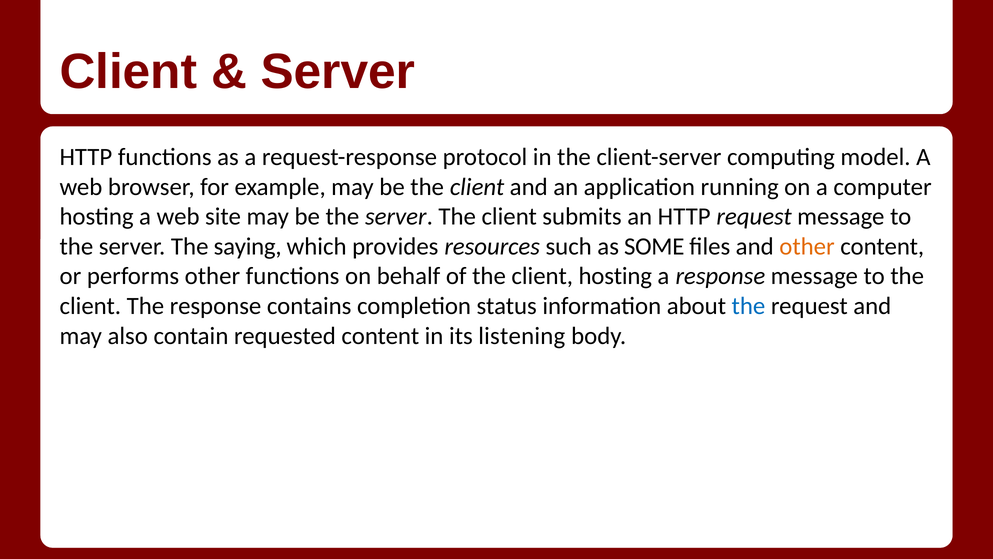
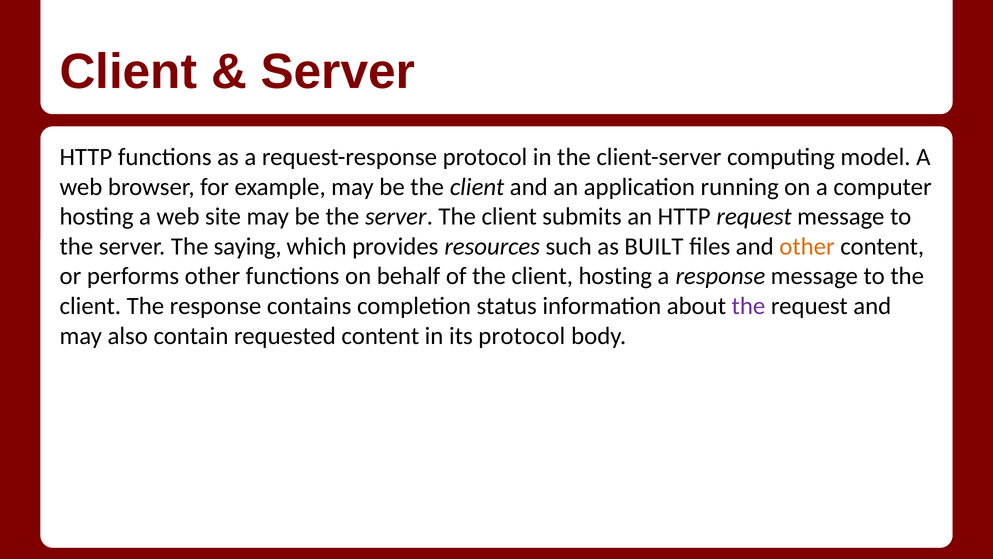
SOME: SOME -> BUILT (654, 246)
the colour: blue -> purple (748, 306)
its listening: listening -> protocol (522, 336)
